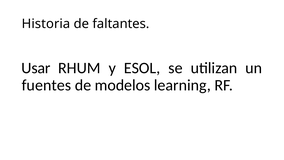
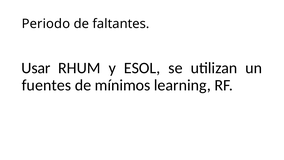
Historia: Historia -> Periodo (46, 24)
modelos: modelos -> mínimos (123, 85)
